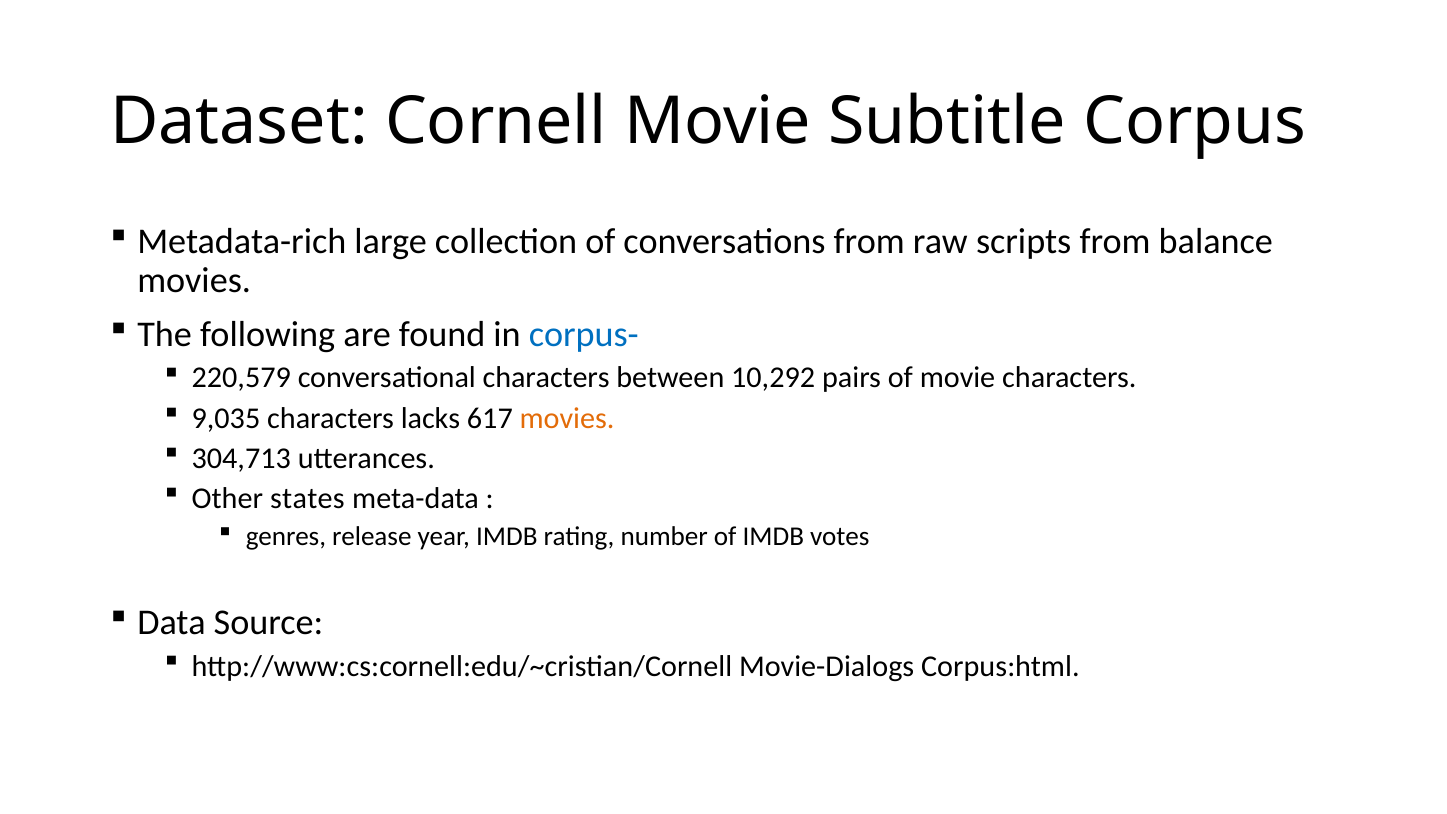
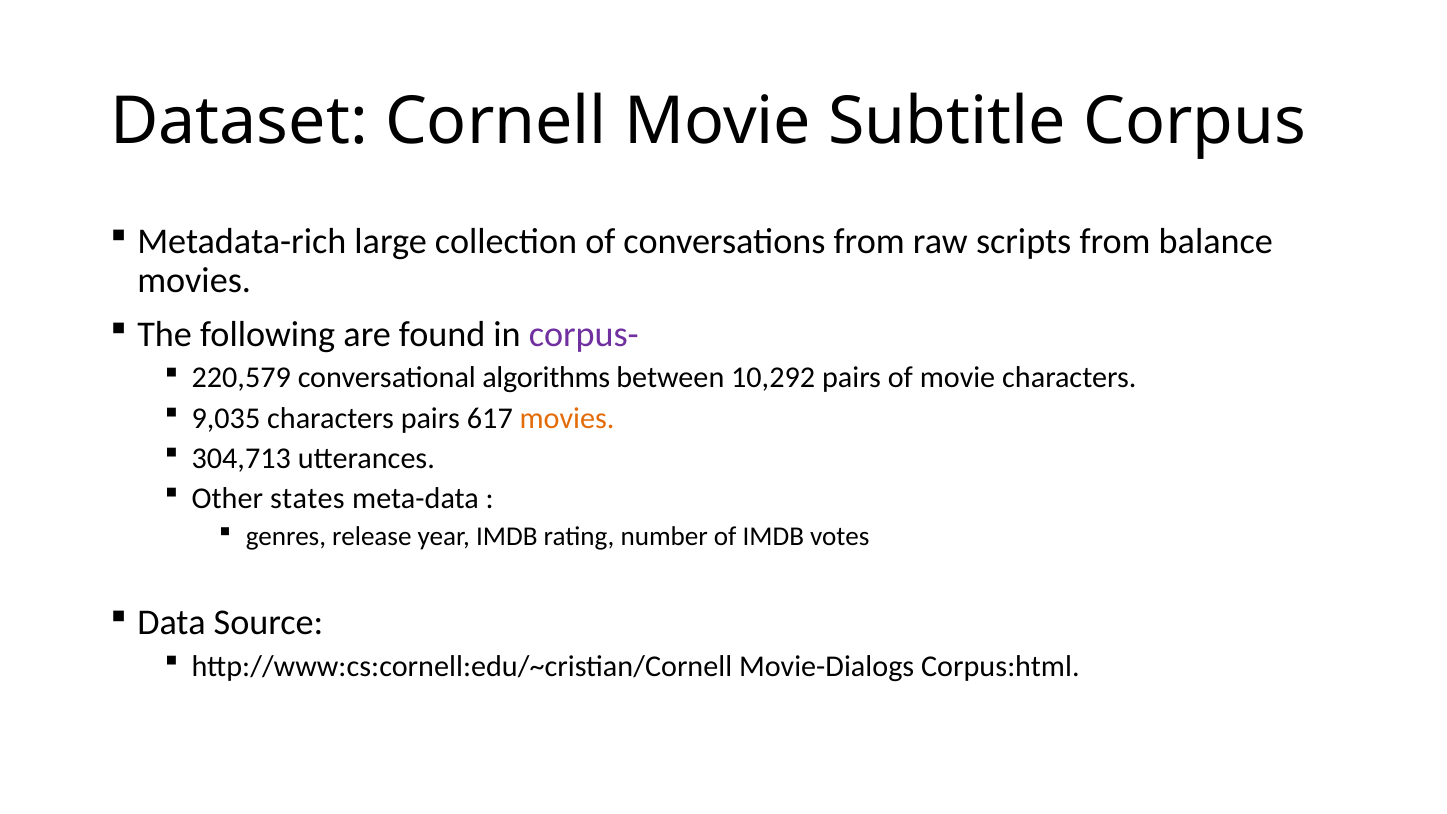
corpus- colour: blue -> purple (584, 335)
conversational characters: characters -> algorithms (546, 378)
characters lacks: lacks -> pairs (430, 418)
